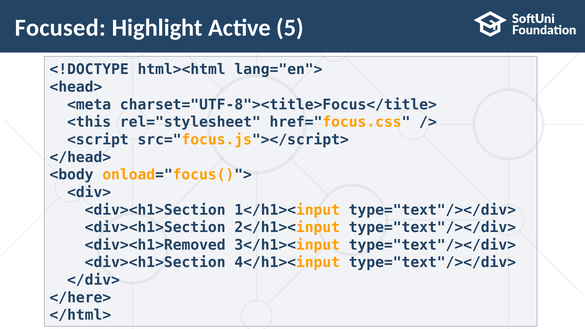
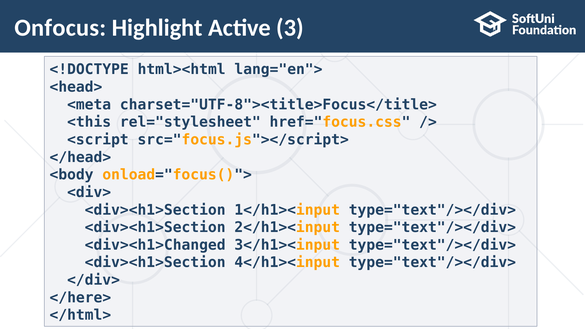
Focused: Focused -> Onfocus (60, 28)
5: 5 -> 3 (290, 28)
<div><h1>Removed: <div><h1>Removed -> <div><h1>Changed (155, 245)
